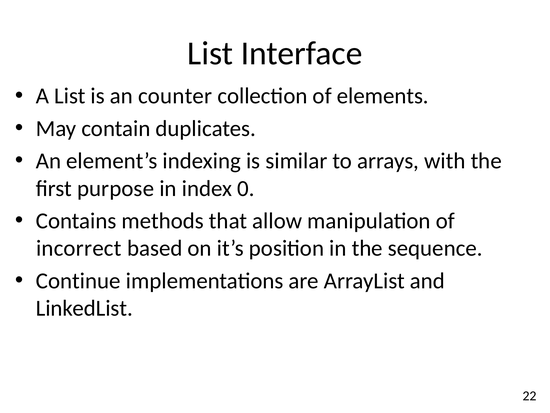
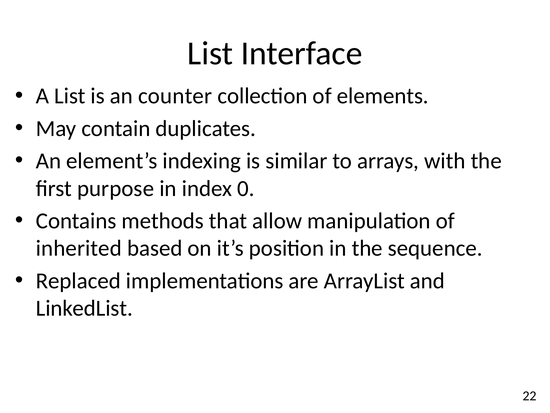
incorrect: incorrect -> inherited (79, 248)
Continue: Continue -> Replaced (78, 280)
